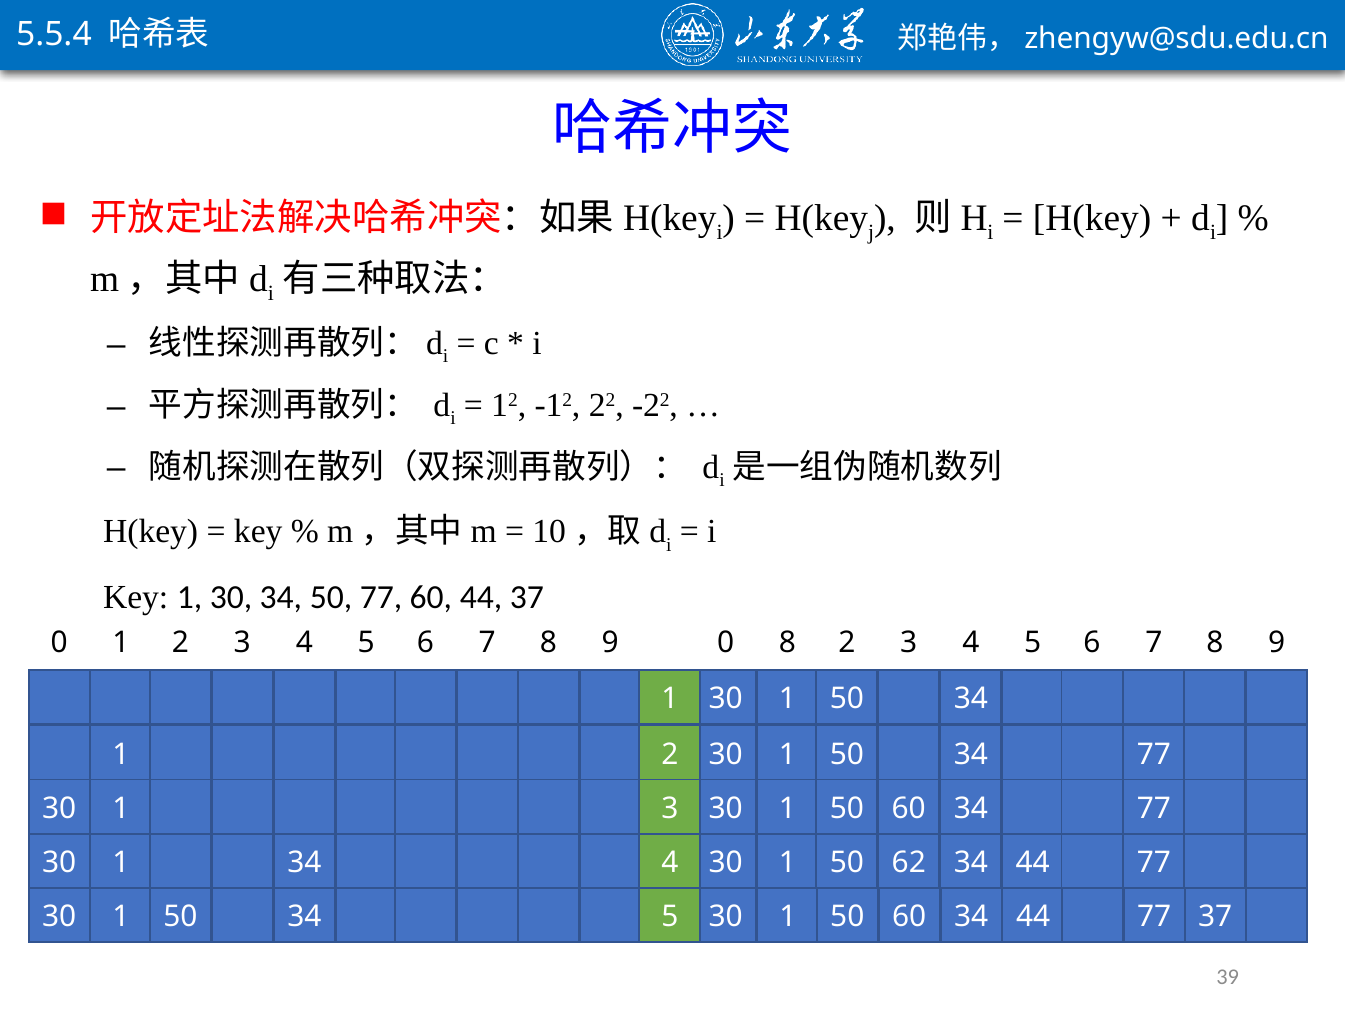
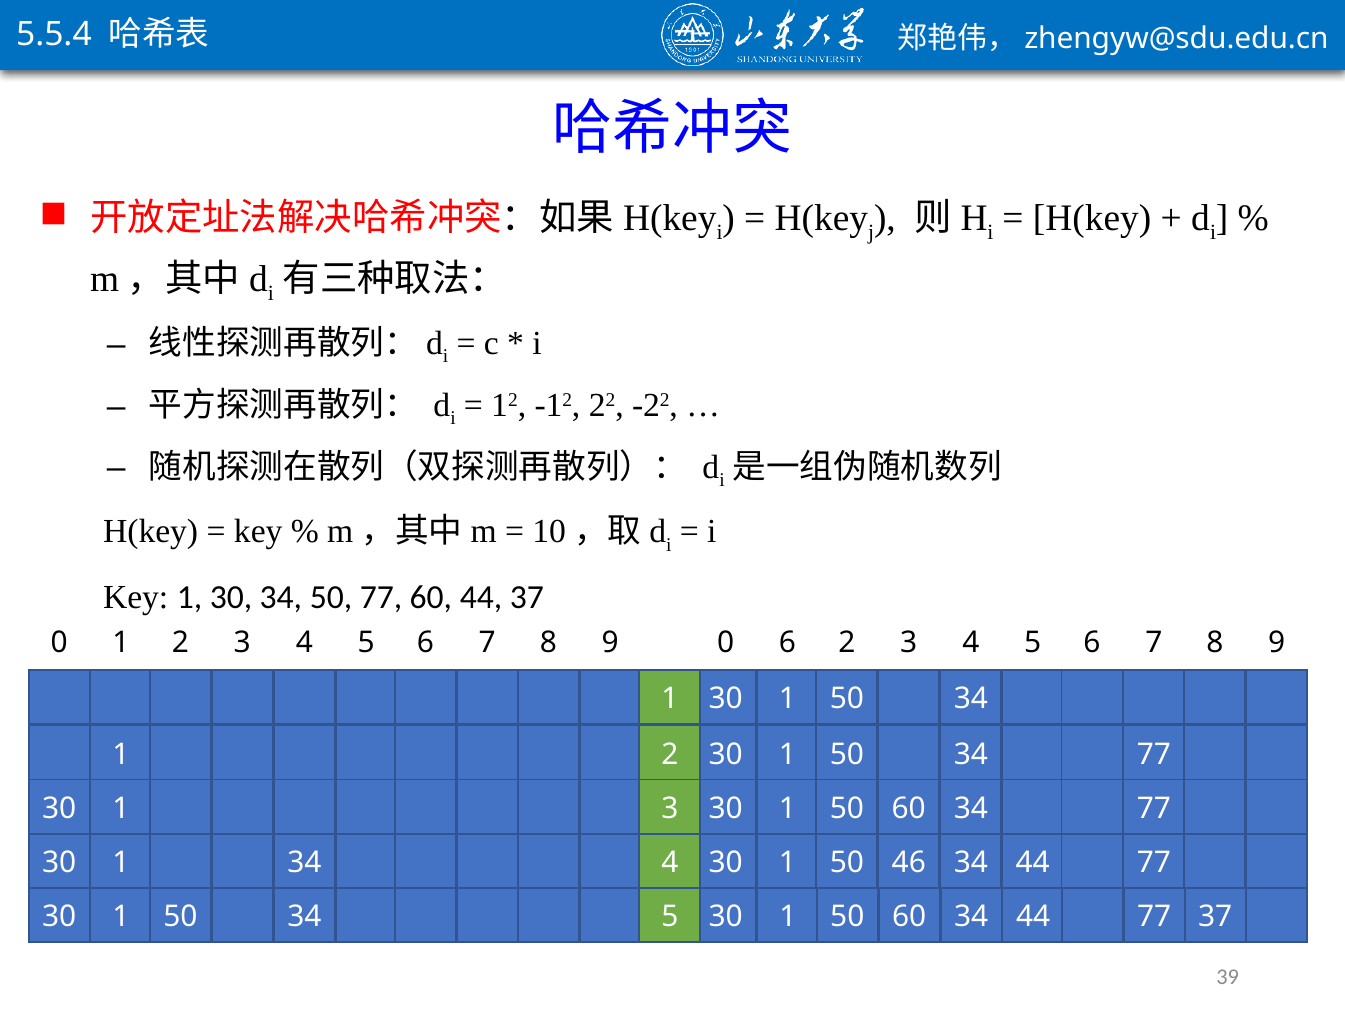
0 8: 8 -> 6 (788, 642)
62: 62 -> 46 (909, 863)
